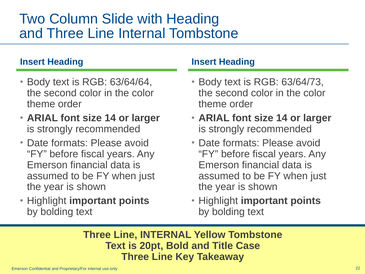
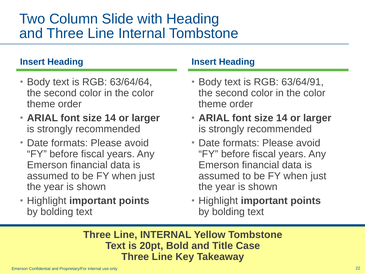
63/64/73: 63/64/73 -> 63/64/91 (303, 82)
